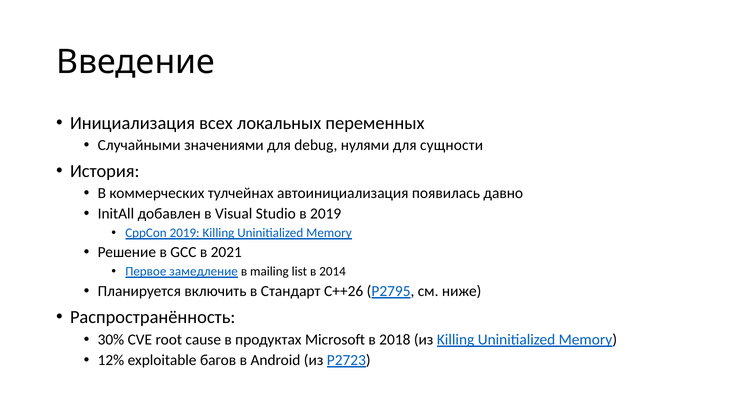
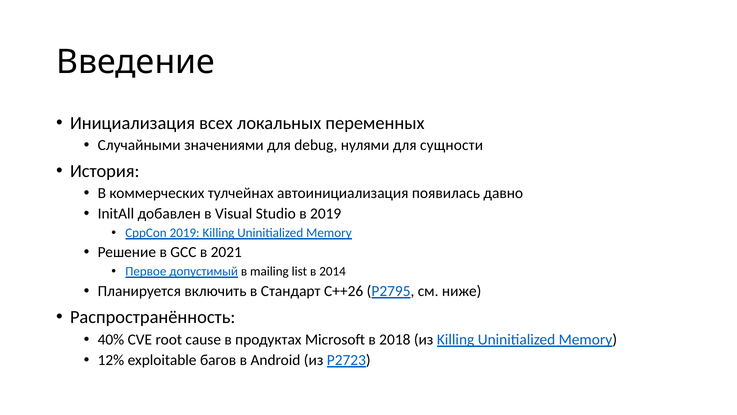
замедление: замедление -> допустимый (204, 271)
30%: 30% -> 40% (111, 339)
